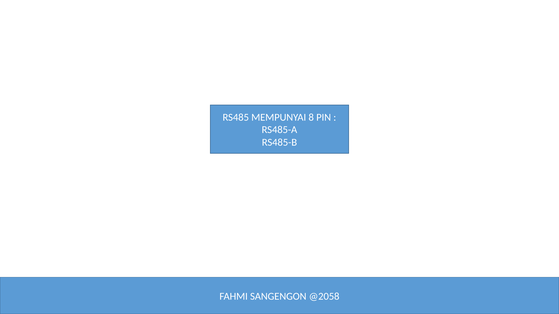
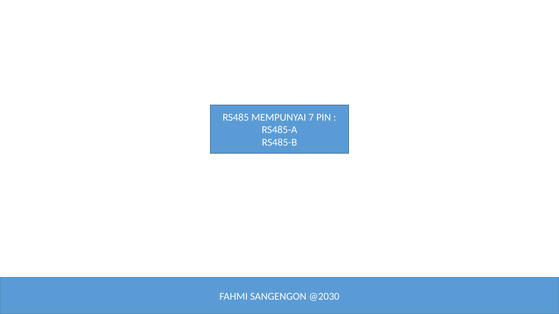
8: 8 -> 7 (311, 117)
@2058: @2058 -> @2030 (324, 297)
